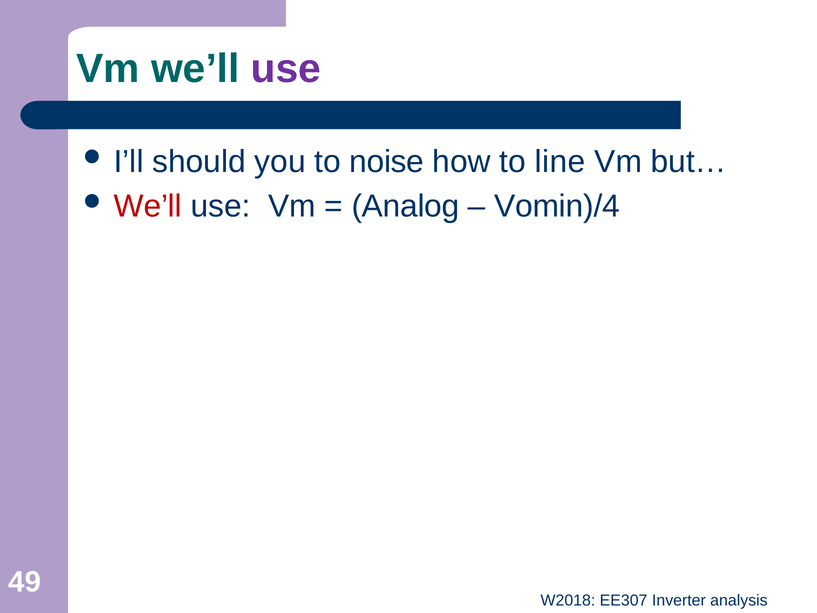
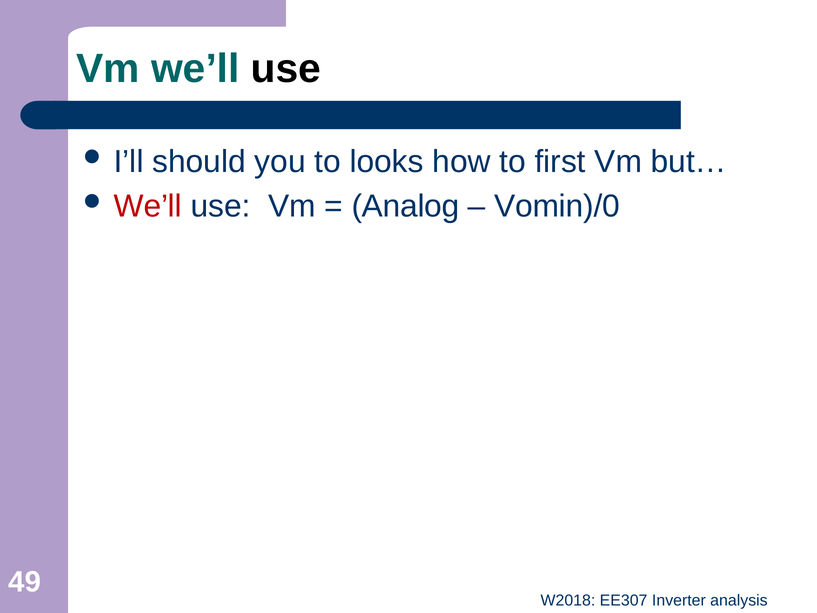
use colour: purple -> black (286, 69)
noise: noise -> looks (387, 162)
line: line -> first (560, 162)
Vomin)/4: Vomin)/4 -> Vomin)/0 (557, 206)
